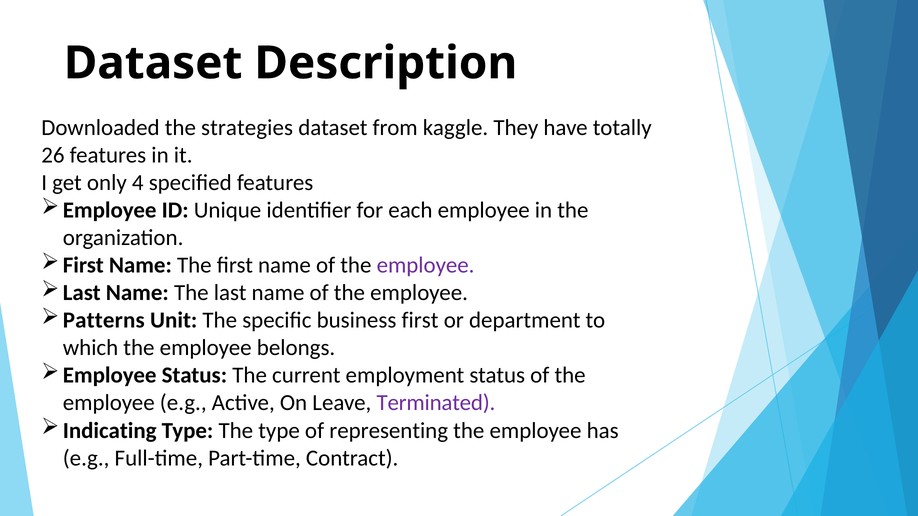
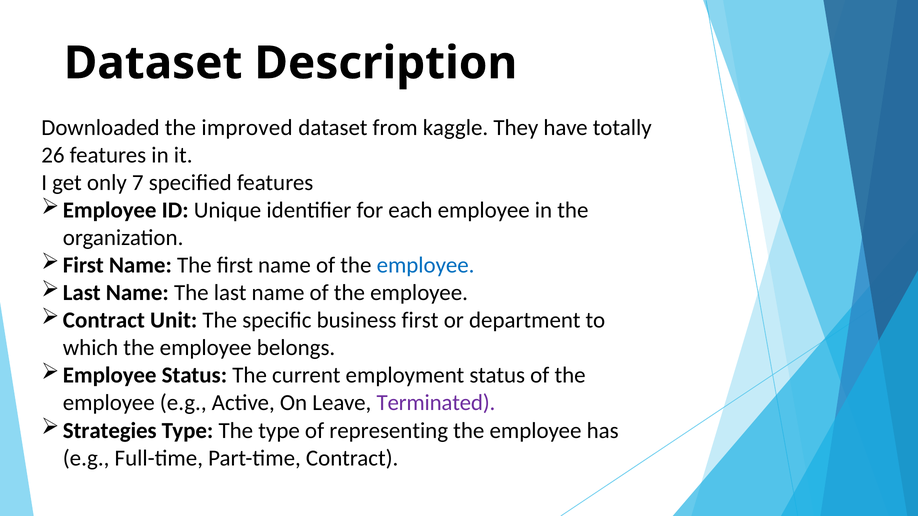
strategies: strategies -> improved (247, 128)
4: 4 -> 7 (138, 183)
employee colour: purple -> blue (426, 266)
Patterns: Patterns -> Contract (104, 321)
Indicating: Indicating -> Strategies (110, 431)
